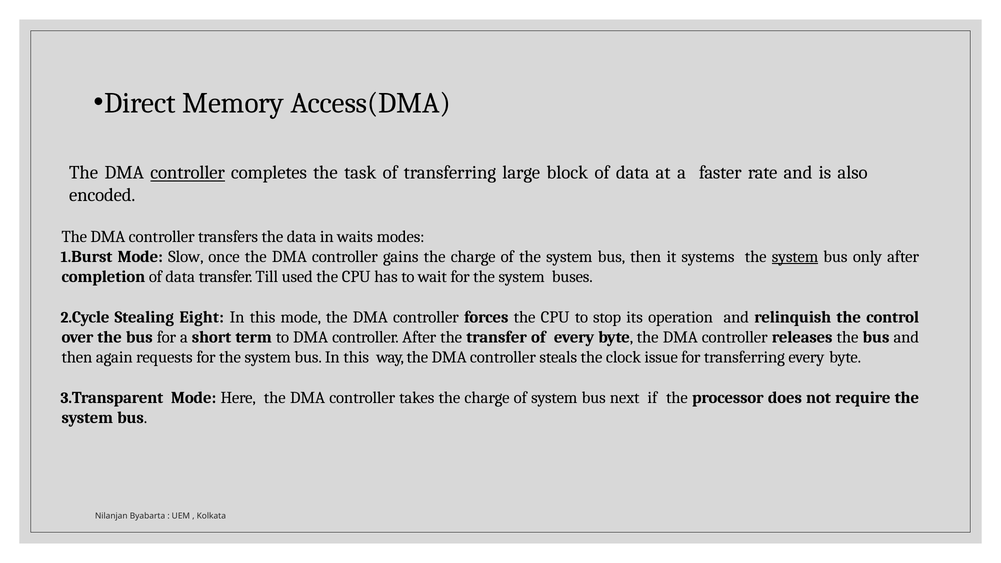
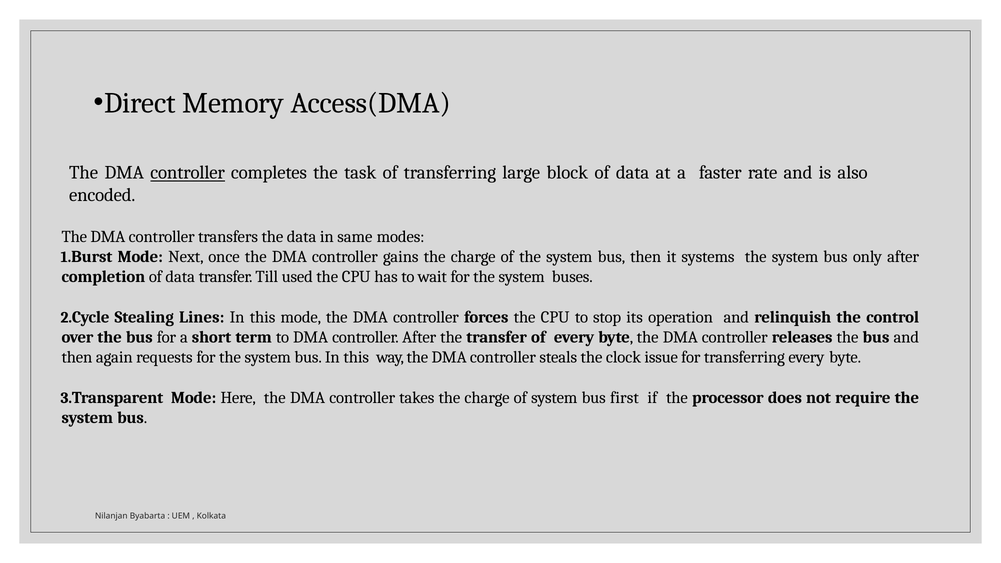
waits: waits -> same (355, 237)
Slow: Slow -> Next (186, 257)
system underline: present -> none (795, 257)
Eight: Eight -> Lines (202, 317)
next: next -> first (624, 398)
